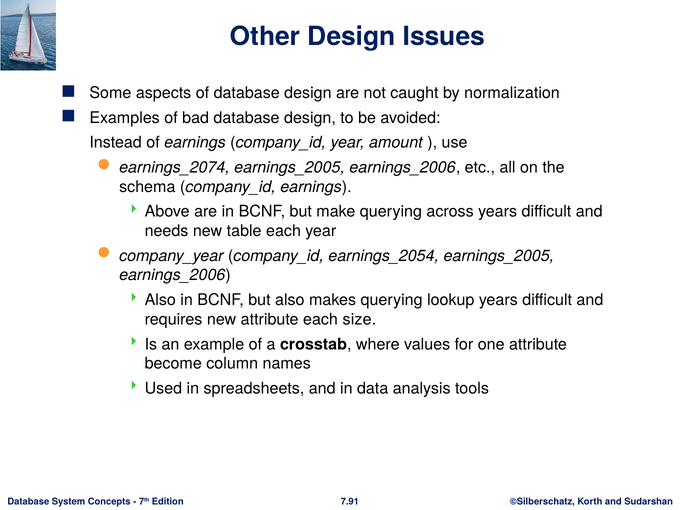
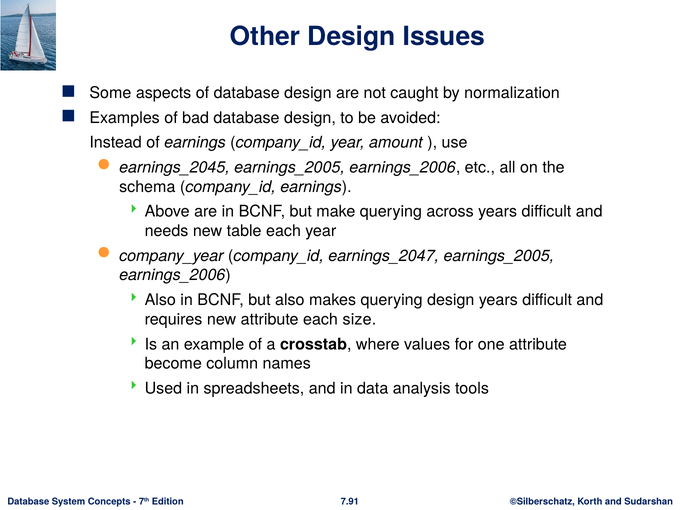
earnings_2074: earnings_2074 -> earnings_2045 (174, 168)
earnings_2054: earnings_2054 -> earnings_2047 (384, 256)
querying lookup: lookup -> design (451, 300)
